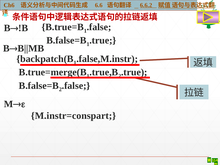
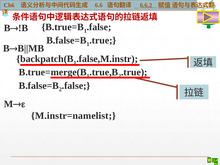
M.instr=conspart: M.instr=conspart -> M.instr=namelist (74, 116)
